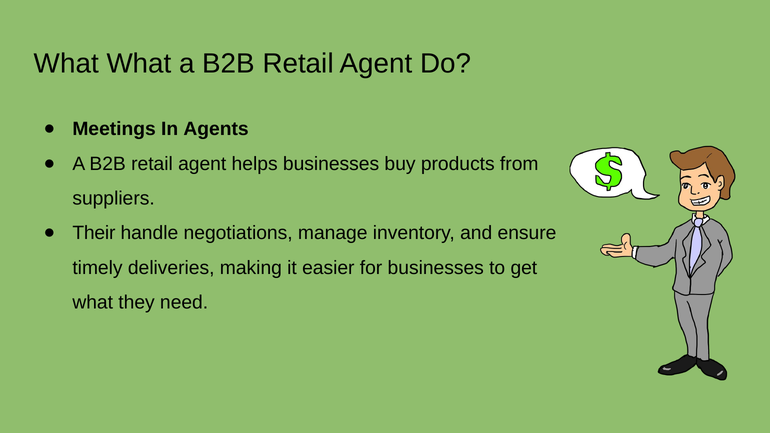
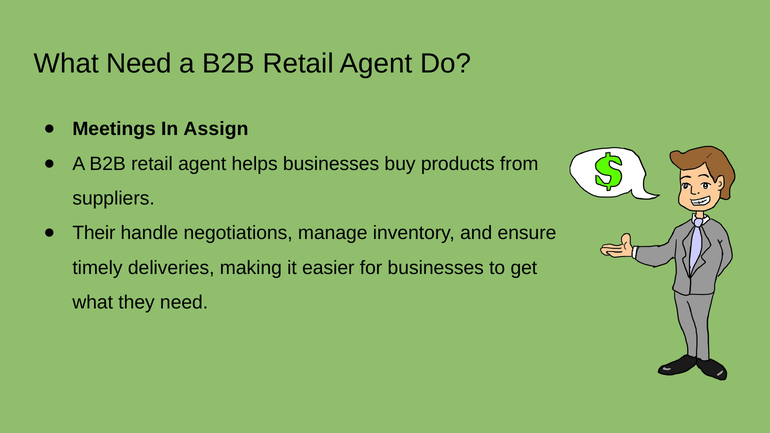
What What: What -> Need (139, 64)
Agents: Agents -> Assign (216, 129)
